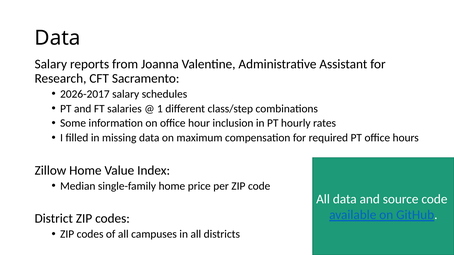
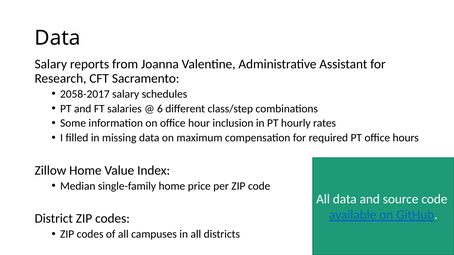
2026-2017: 2026-2017 -> 2058-2017 (85, 94)
1: 1 -> 6 (160, 109)
